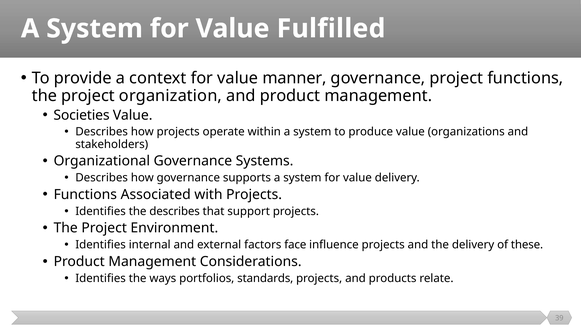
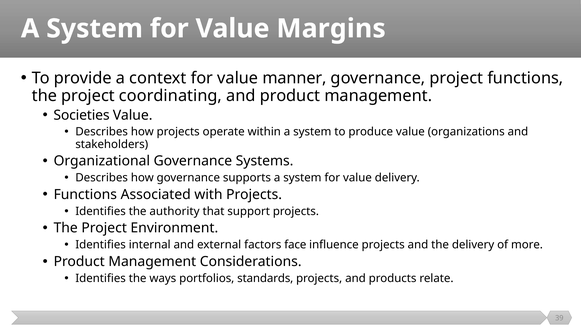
Fulfilled: Fulfilled -> Margins (331, 29)
organization: organization -> coordinating (171, 96)
the describes: describes -> authority (175, 211)
these: these -> more (527, 245)
